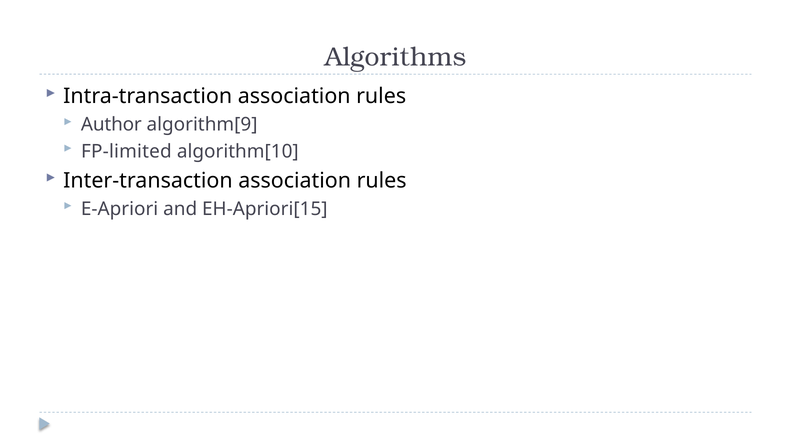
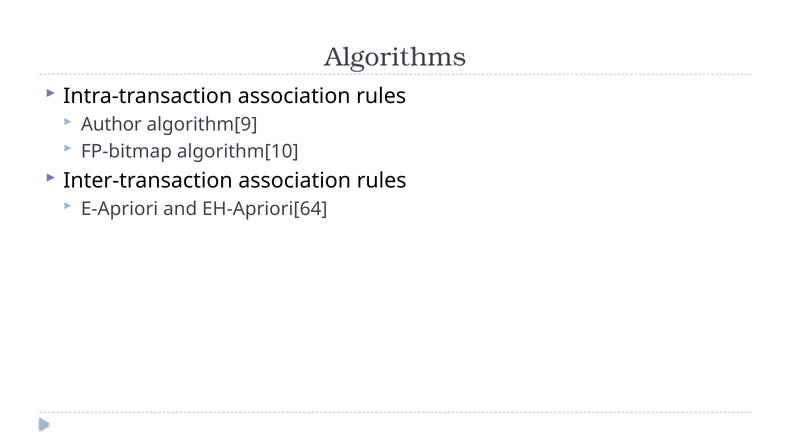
FP-limited: FP-limited -> FP-bitmap (126, 151)
EH-Apriori[15: EH-Apriori[15 -> EH-Apriori[64 (265, 209)
